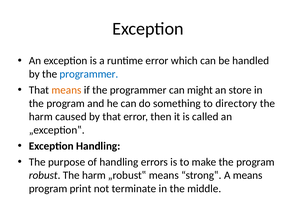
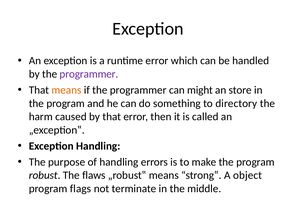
programmer colour: blue -> purple (89, 74)
robust The harm: harm -> flaws (94, 175)
A means: means -> object (248, 175)
print: print -> flags (81, 189)
